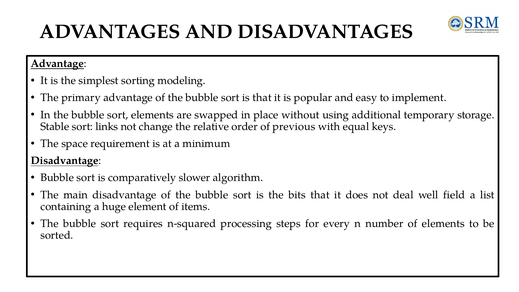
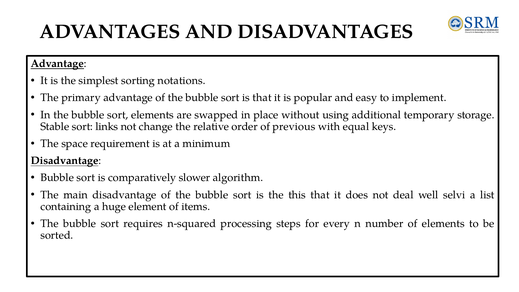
modeling: modeling -> notations (182, 81)
bits: bits -> this (297, 195)
field: field -> selvi (454, 195)
